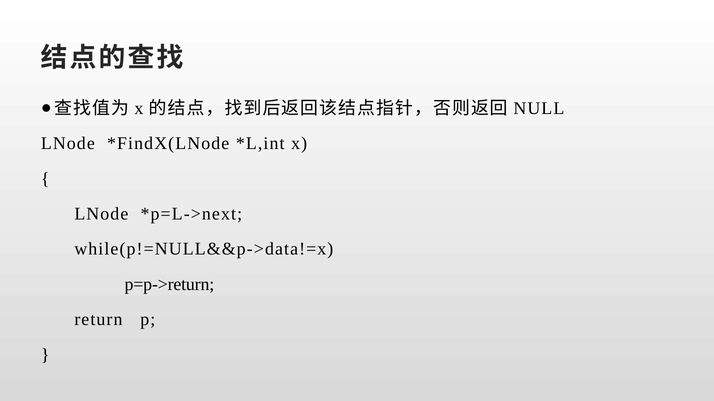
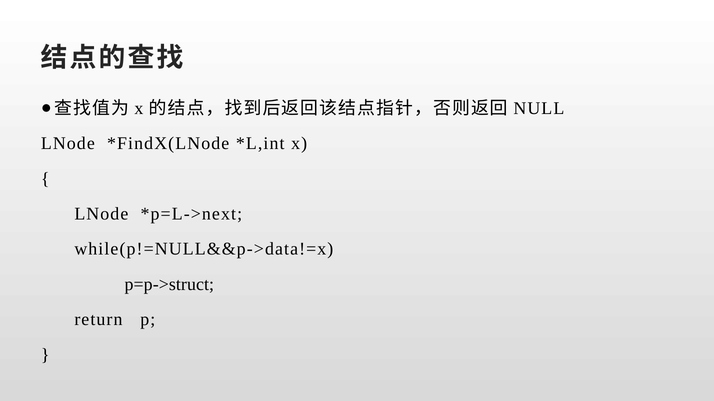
p=p->return: p=p->return -> p=p->struct (169, 285)
